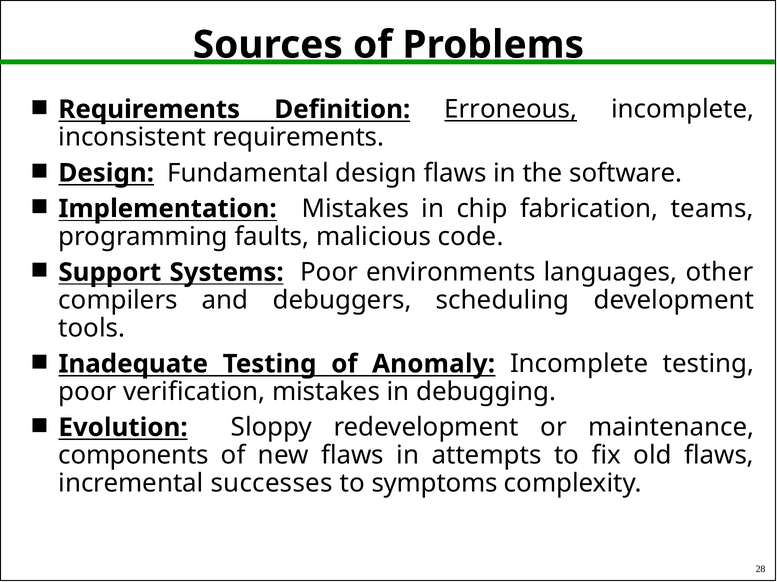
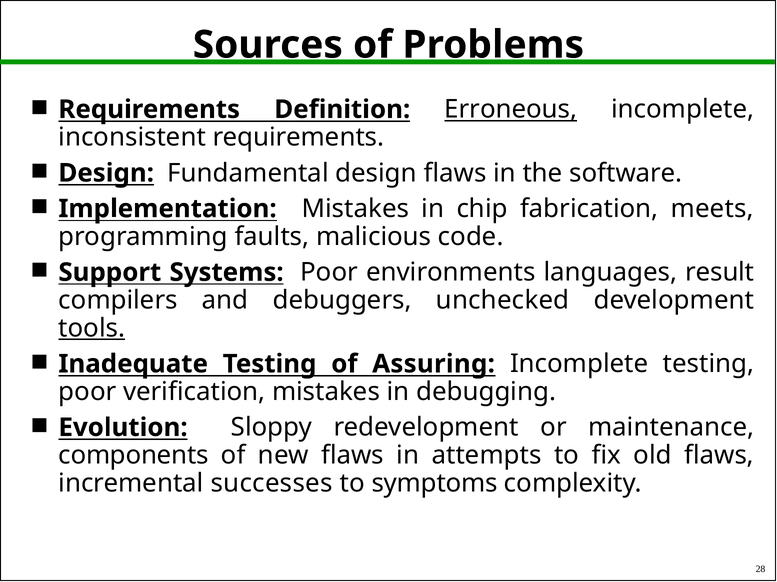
teams: teams -> meets (712, 209)
other: other -> result (720, 273)
scheduling: scheduling -> unchecked (503, 301)
tools underline: none -> present (92, 329)
Anomaly: Anomaly -> Assuring (434, 364)
